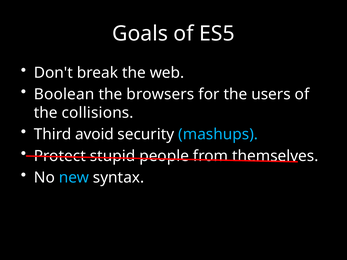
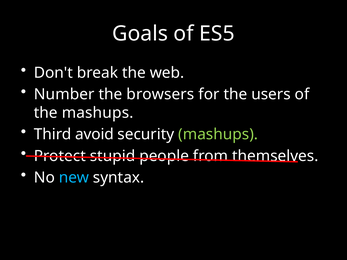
Boolean: Boolean -> Number (64, 94)
the collisions: collisions -> mashups (98, 113)
mashups colour: light blue -> light green (218, 135)
